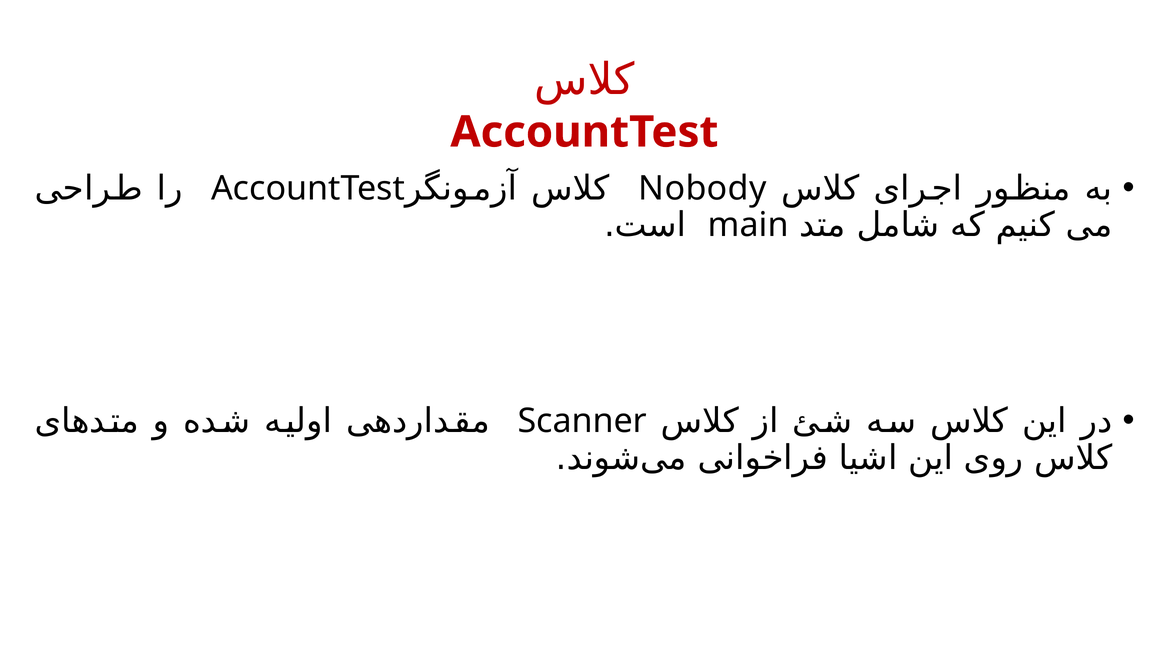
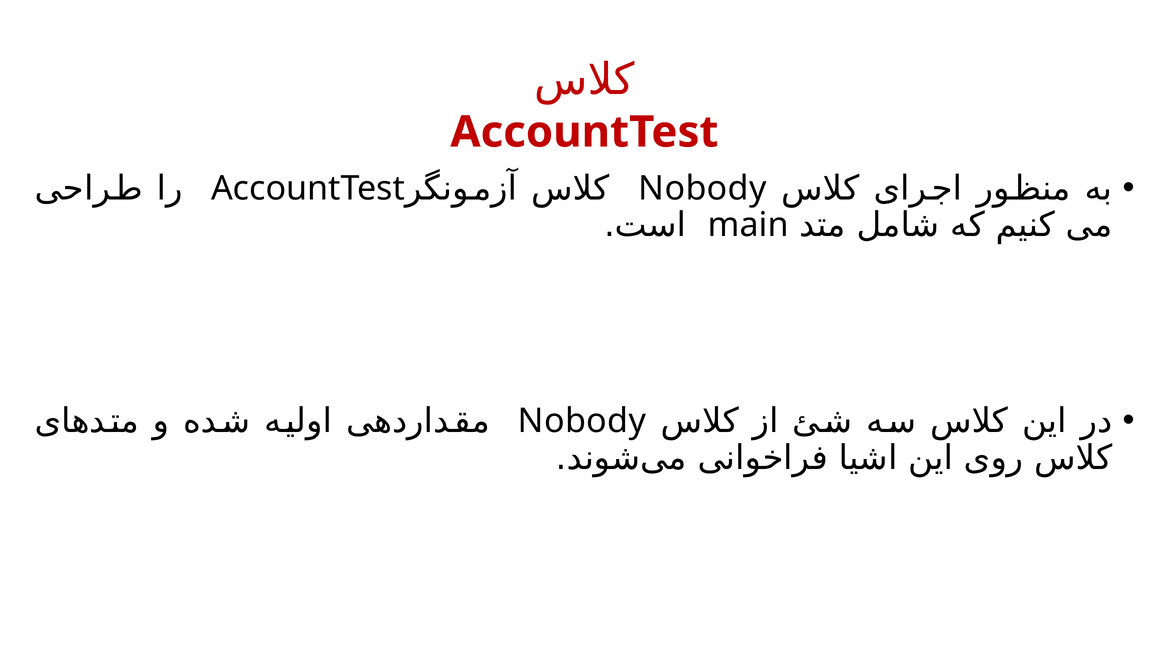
Scanner: Scanner -> Nobody (582, 421)
